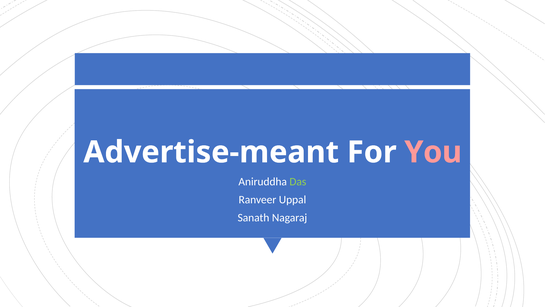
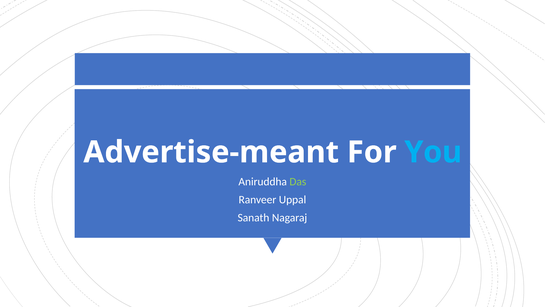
You colour: pink -> light blue (433, 152)
